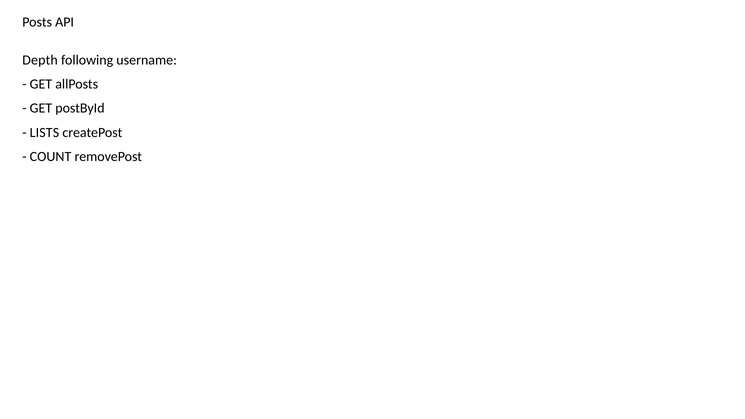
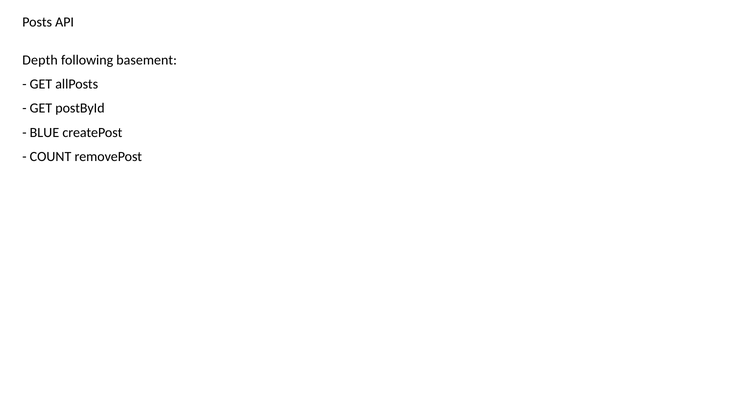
username: username -> basement (147, 60)
LISTS: LISTS -> BLUE (44, 132)
